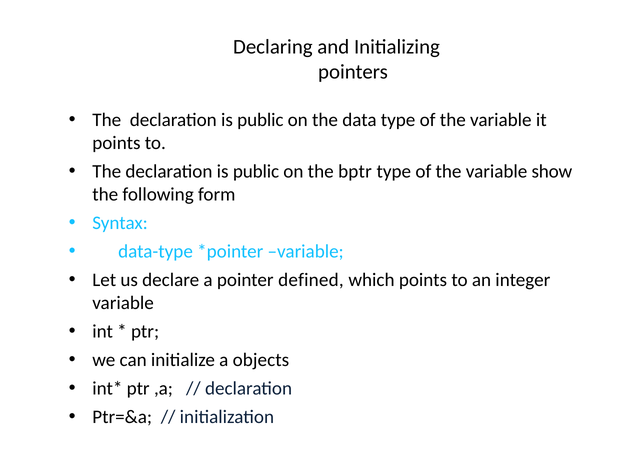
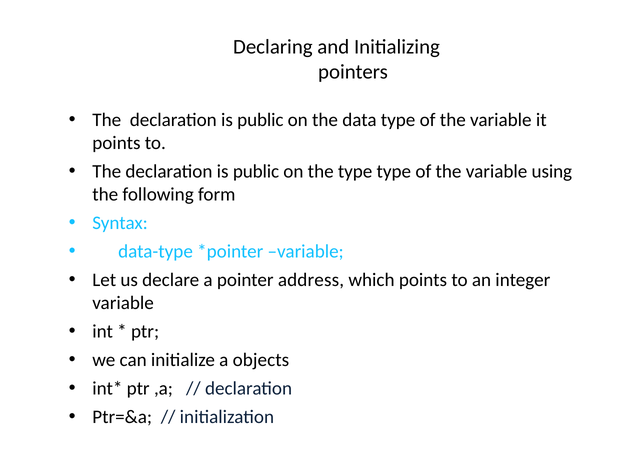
the bptr: bptr -> type (355, 172)
show: show -> using (552, 172)
defined: defined -> address (311, 280)
